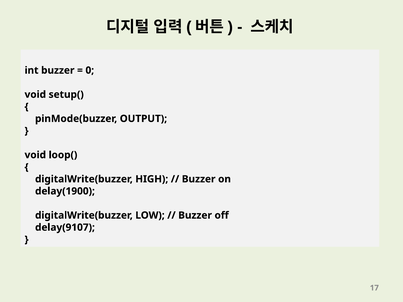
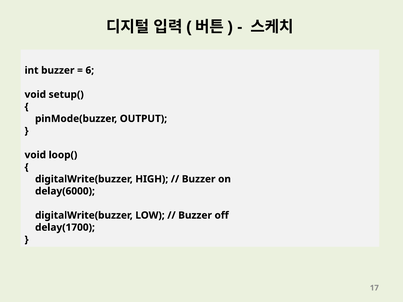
0: 0 -> 6 (90, 70)
delay(1900: delay(1900 -> delay(6000 (65, 191)
delay(9107: delay(9107 -> delay(1700 (65, 228)
